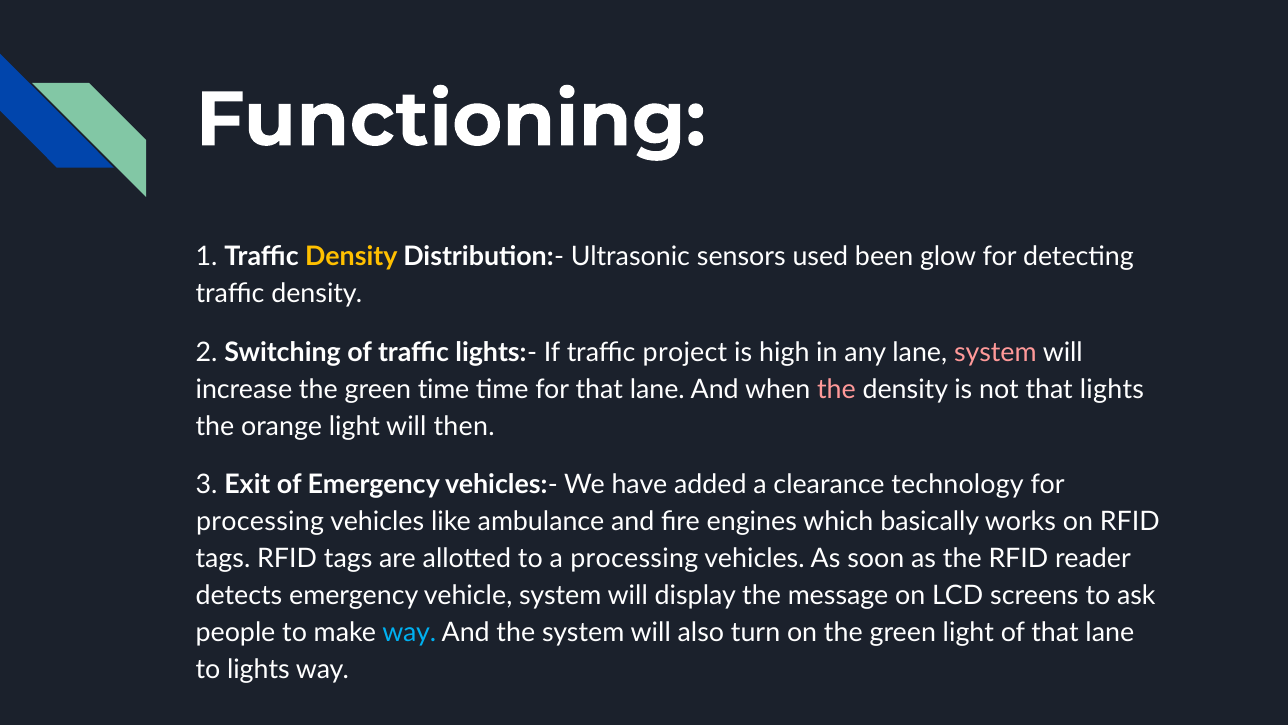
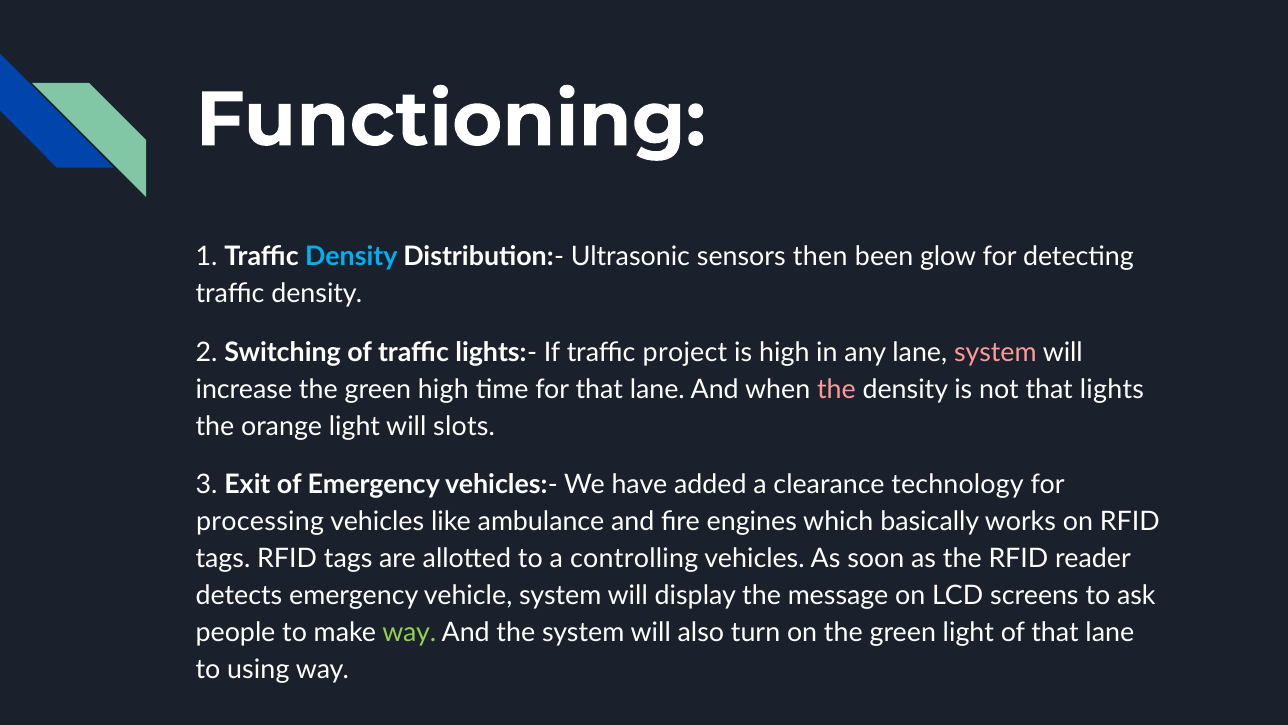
Density colour: yellow -> light blue (351, 256)
used: used -> then (820, 256)
green time: time -> high (443, 389)
then: then -> slots (464, 426)
a processing: processing -> controlling (634, 558)
way colour: light blue -> light green (409, 633)
to lights: lights -> using (258, 670)
